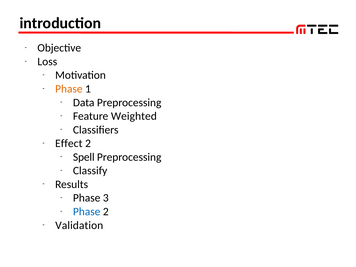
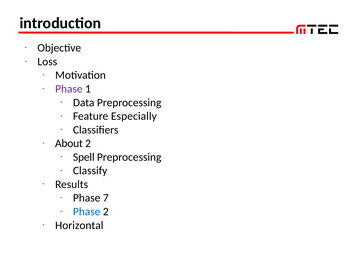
Phase colour: orange -> purple (69, 89)
Weighted: Weighted -> Especially (134, 116)
Effect: Effect -> About (69, 143)
3: 3 -> 7 (106, 198)
Validation: Validation -> Horizontal (79, 225)
